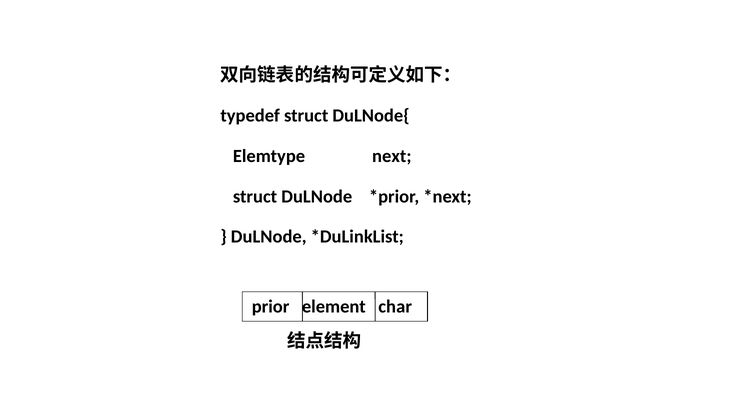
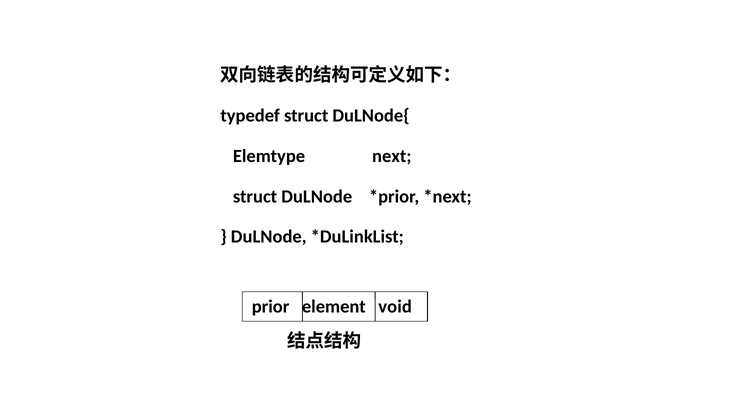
char: char -> void (395, 307)
